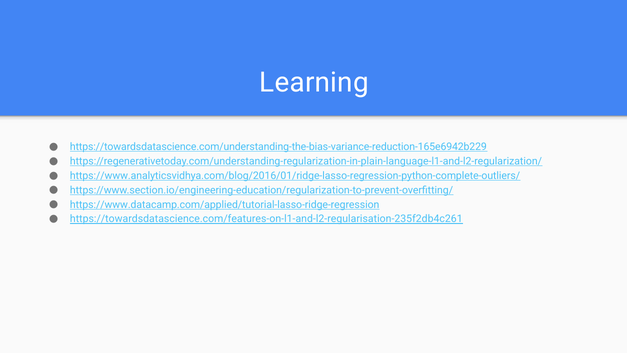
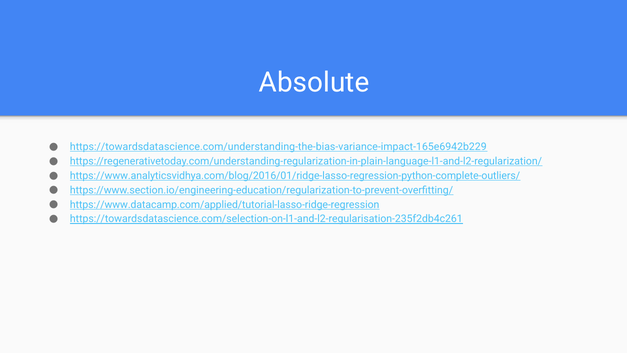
Learning: Learning -> Absolute (314, 82)
https://towardsdatascience.com/understanding-the-bias-variance-reduction-165e6942b229: https://towardsdatascience.com/understanding-the-bias-variance-reduction-165e6942b229 -> https://towardsdatascience.com/understanding-the-bias-variance-impact-165e6942b229 (278, 147)
https://towardsdatascience.com/features-on-l1-and-l2-regularisation-235f2db4c261: https://towardsdatascience.com/features-on-l1-and-l2-regularisation-235f2db4c261 -> https://towardsdatascience.com/selection-on-l1-and-l2-regularisation-235f2db4c261 (266, 219)
